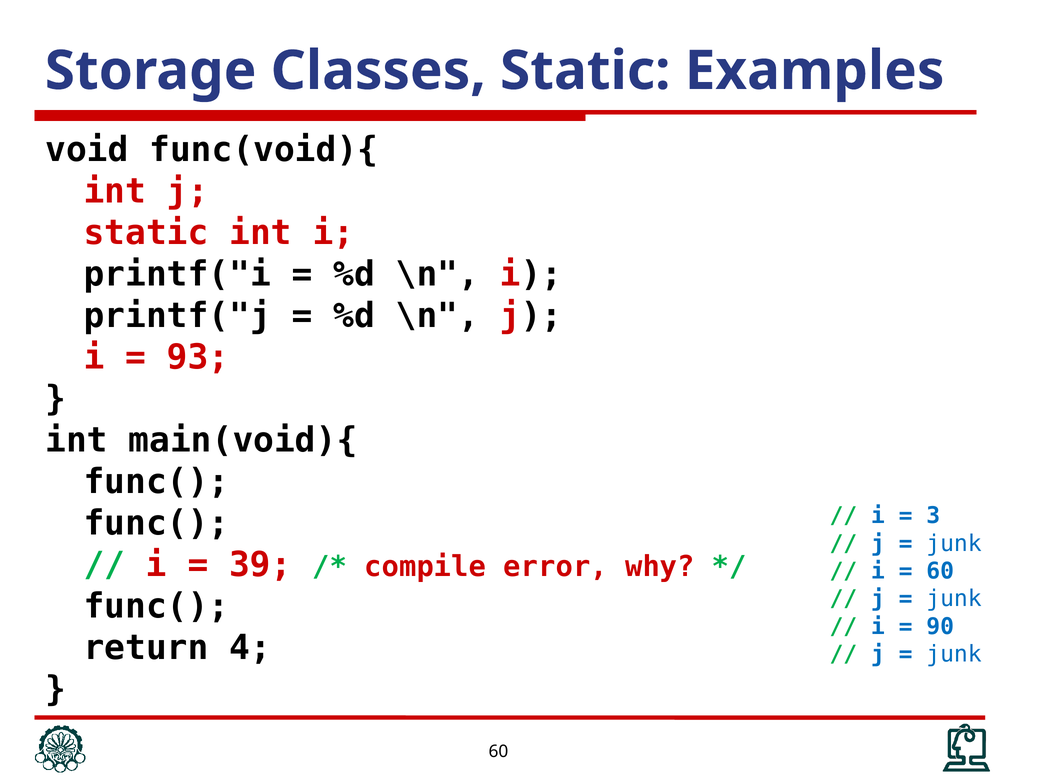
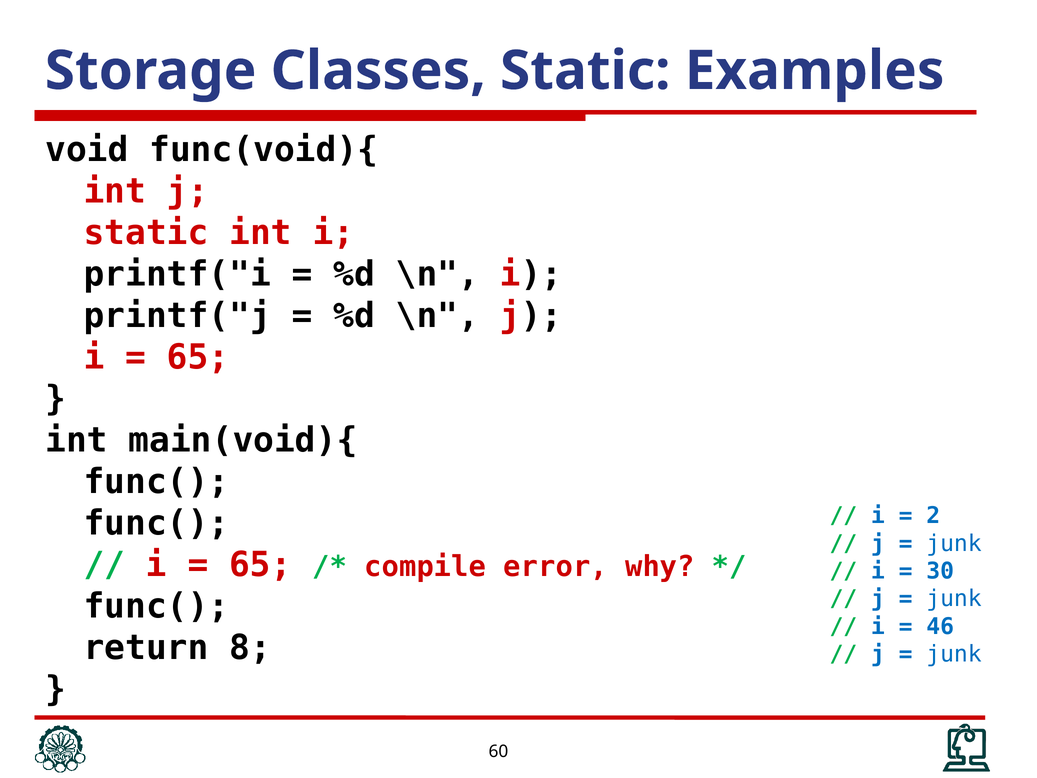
93: 93 -> 65 (198, 357)
3: 3 -> 2 (933, 516)
39: 39 -> 65 (260, 565)
60: 60 -> 30 (940, 571)
90: 90 -> 46 (940, 626)
4: 4 -> 8 (250, 648)
